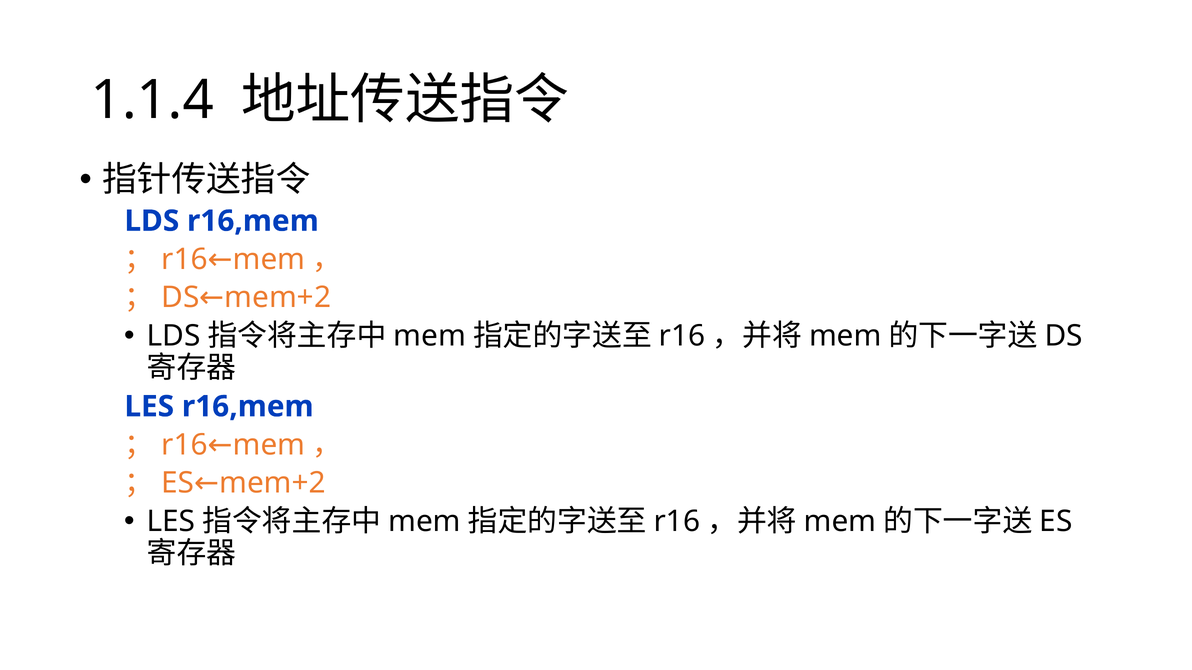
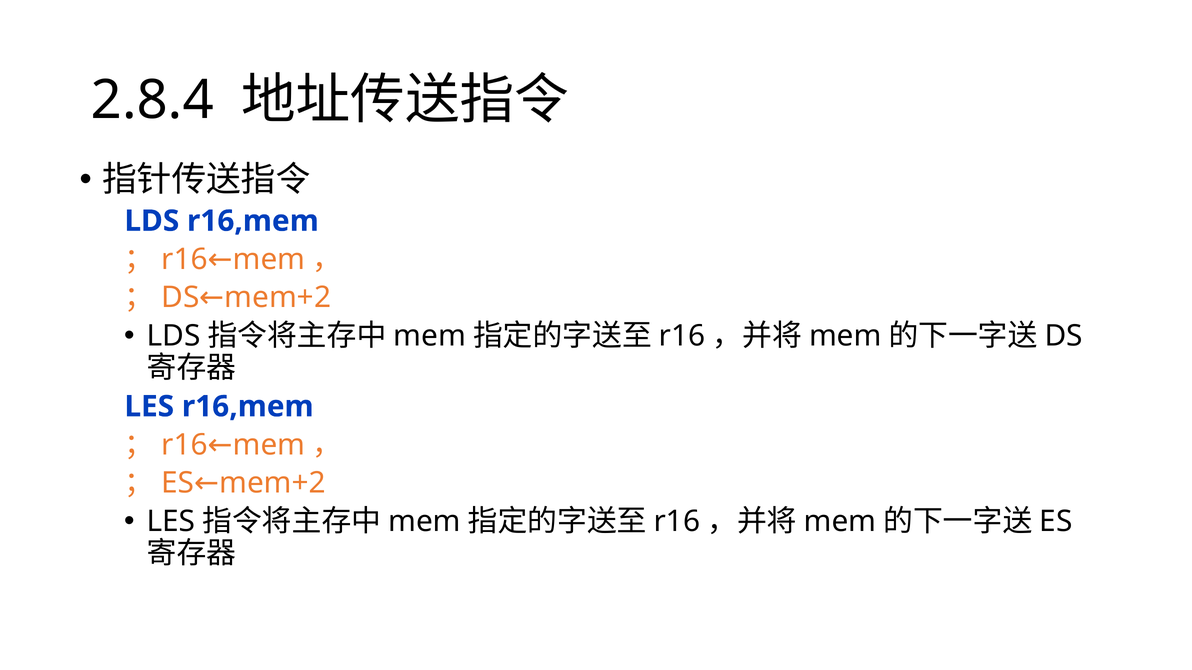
1.1.4: 1.1.4 -> 2.8.4 (152, 100)
